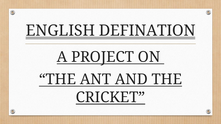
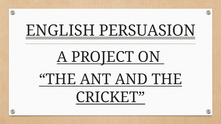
DEFINATION: DEFINATION -> PERSUASION (147, 31)
